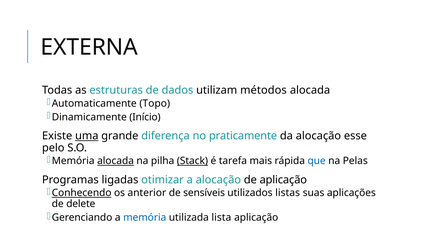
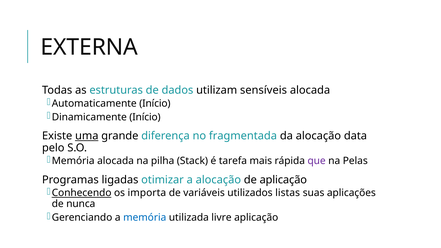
métodos: métodos -> sensíveis (264, 90)
Automaticamente Topo: Topo -> Início (155, 103)
praticamente: praticamente -> fragmentada (243, 136)
esse: esse -> data (355, 136)
alocada underline: present -> none (116, 161)
Stack underline: present -> none (192, 161)
que colour: blue -> purple (317, 161)
anterior: anterior -> importa (147, 193)
sensíveis: sensíveis -> variáveis (204, 193)
delete: delete -> nunca (81, 204)
lista: lista -> livre (221, 218)
